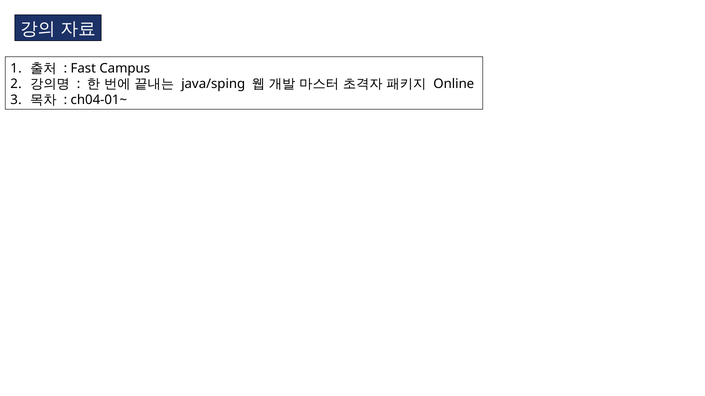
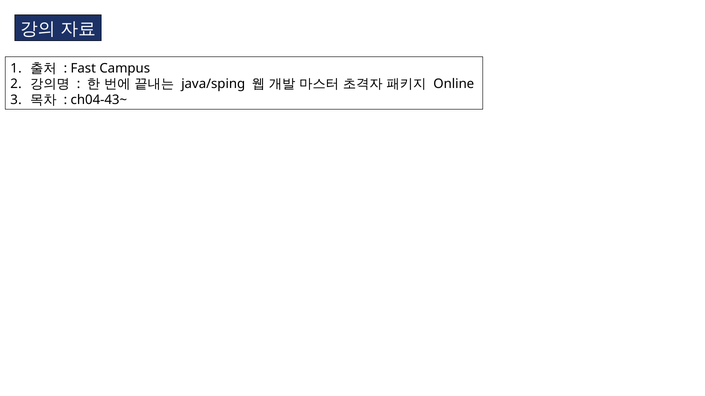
ch04-01~: ch04-01~ -> ch04-43~ (99, 100)
